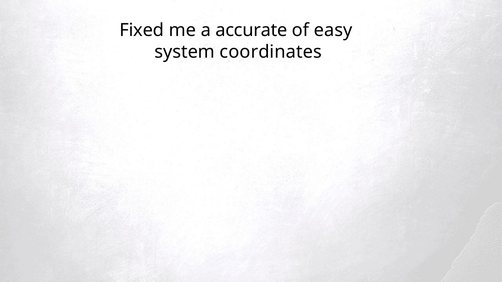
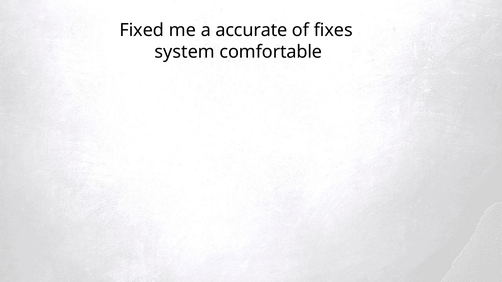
easy: easy -> fixes (333, 30)
coordinates: coordinates -> comfortable (271, 52)
